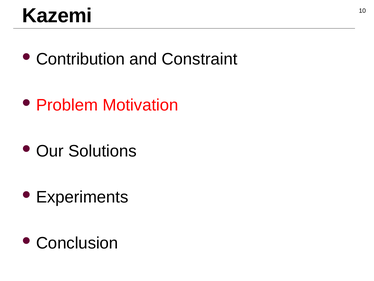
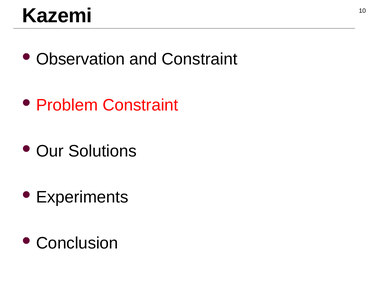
Contribution: Contribution -> Observation (80, 59)
Problem Motivation: Motivation -> Constraint (140, 105)
